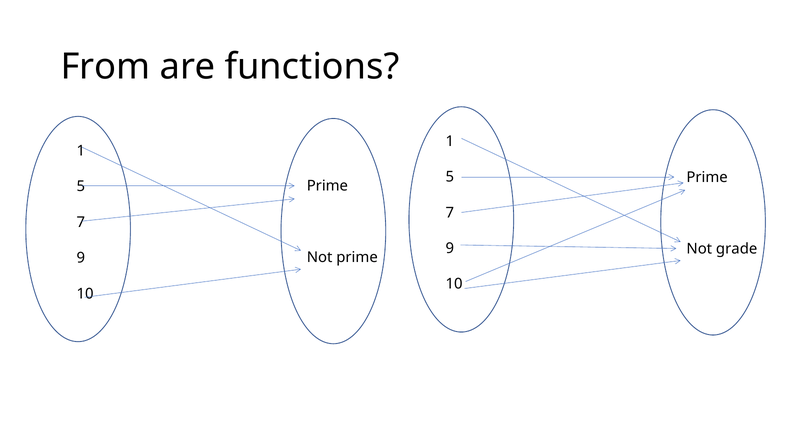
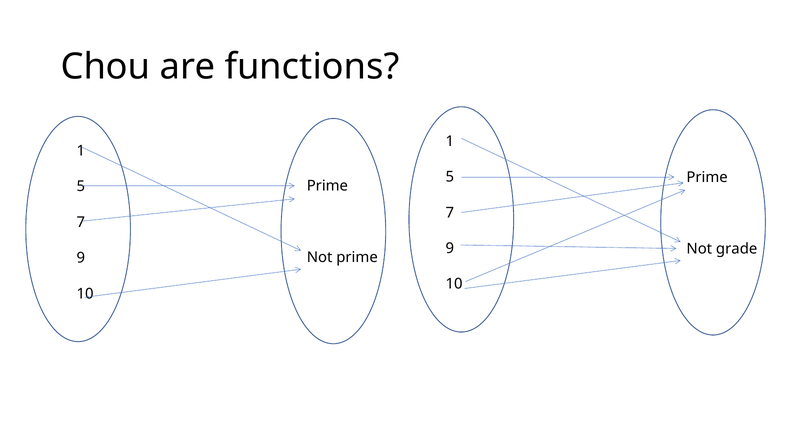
From: From -> Chou (105, 67)
